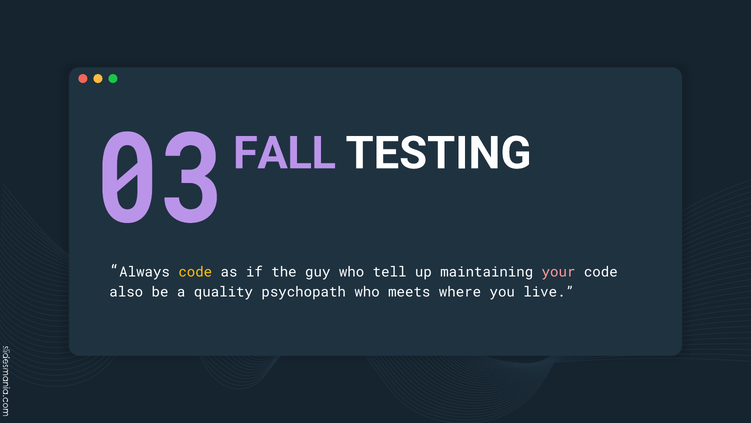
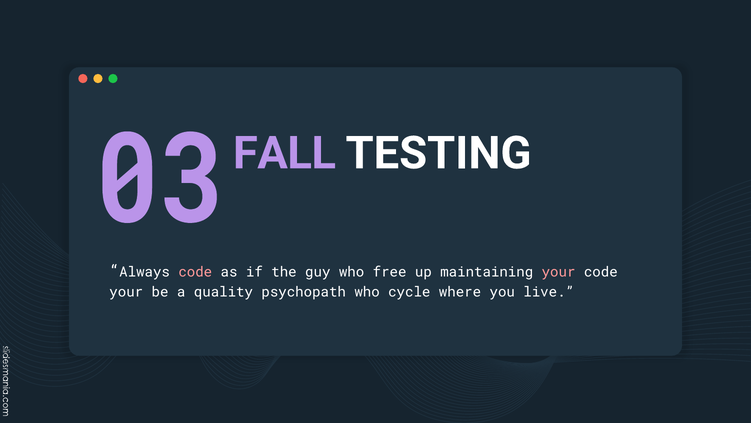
code colour: yellow -> pink (195, 272)
tell: tell -> free (390, 272)
also: also -> your (126, 292)
meets: meets -> cycle (409, 292)
